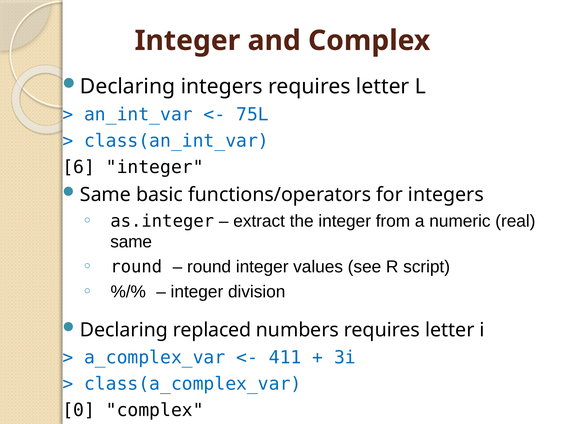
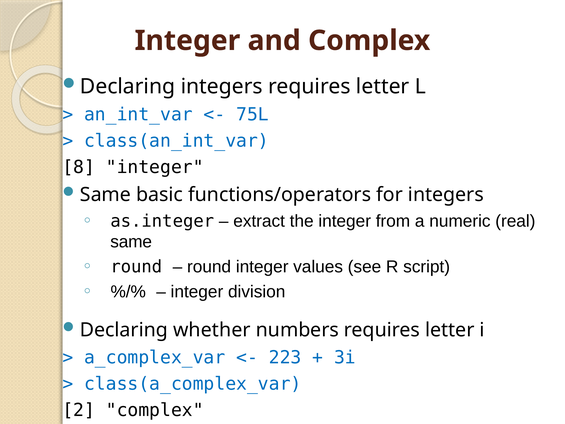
6: 6 -> 8 (79, 167)
replaced: replaced -> whether (212, 330)
411: 411 -> 223 (285, 357)
0: 0 -> 2 (79, 410)
